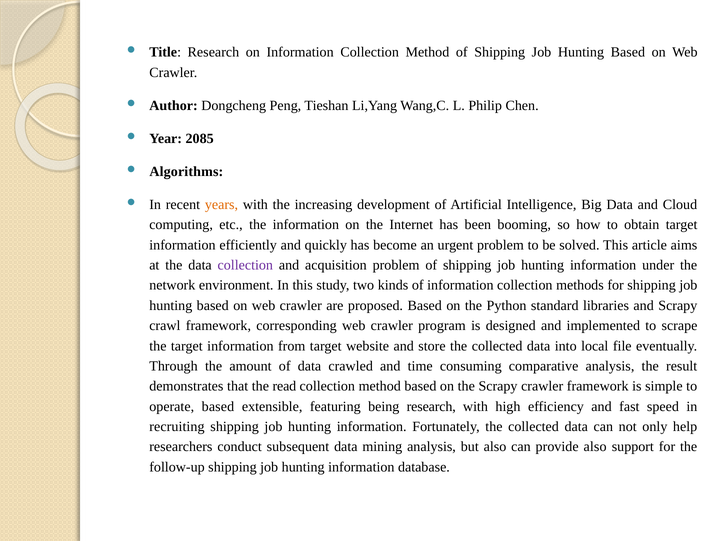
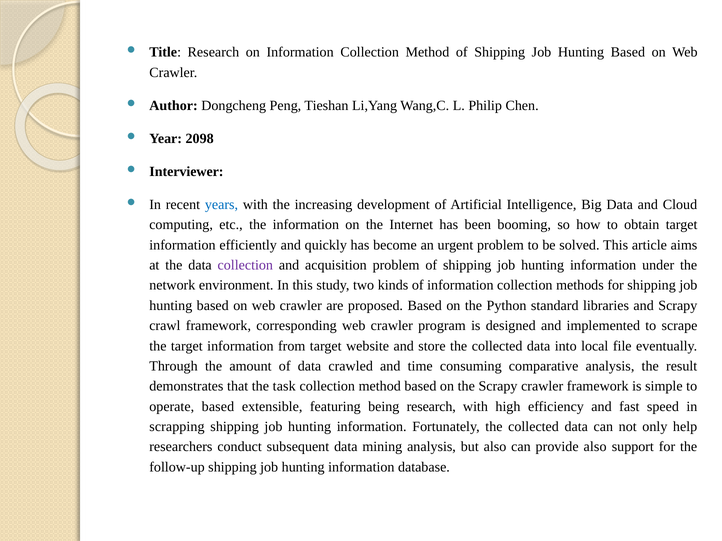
2085: 2085 -> 2098 (200, 139)
Algorithms: Algorithms -> Interviewer (186, 172)
years colour: orange -> blue (221, 205)
read: read -> task (284, 387)
recruiting: recruiting -> scrapping (177, 427)
